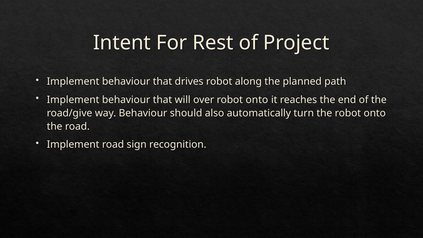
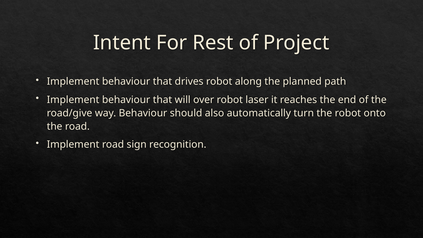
onto: onto -> laser (257, 100)
